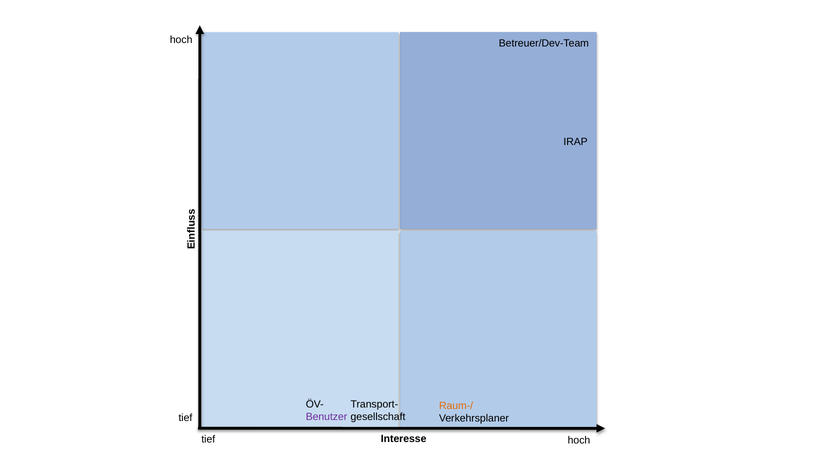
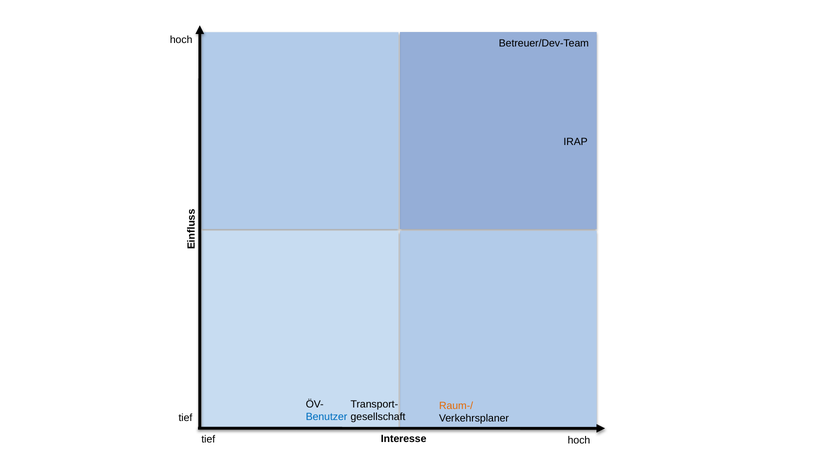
Benutzer colour: purple -> blue (327, 417)
